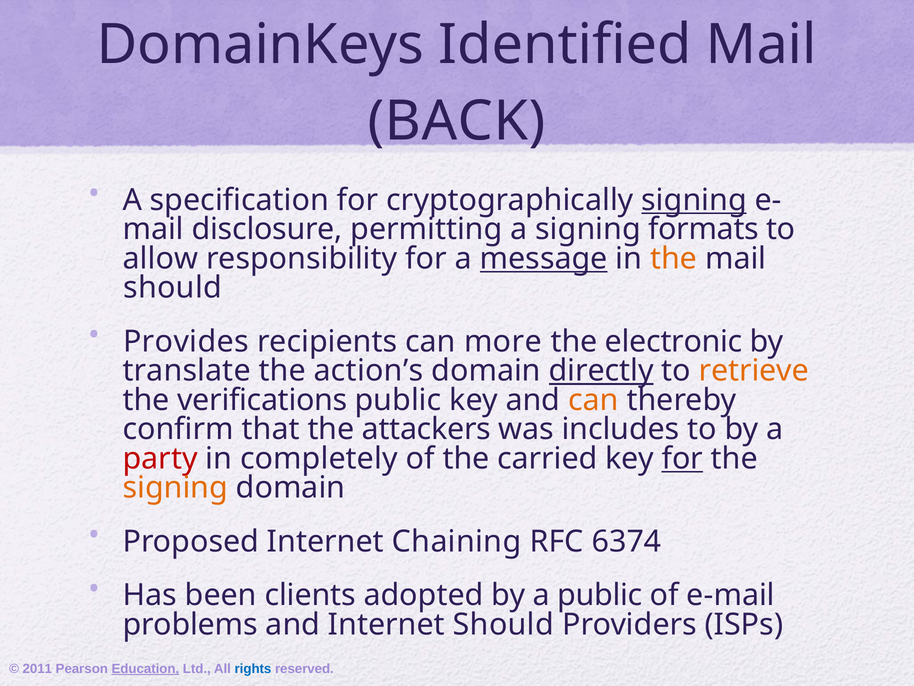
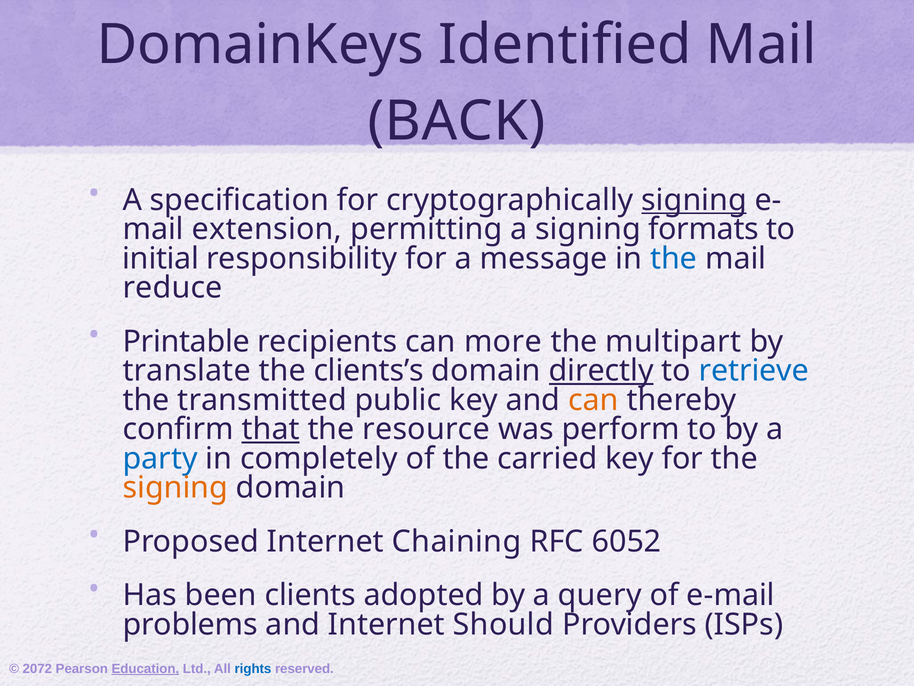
disclosure: disclosure -> extension (267, 229)
allow: allow -> initial (161, 258)
message underline: present -> none (544, 258)
the colour: orange -> blue (674, 258)
should: should -> reduce (173, 288)
Provides: Provides -> Printable (186, 341)
electronic: electronic -> multipart (673, 341)
action’s: action’s -> clients’s (369, 371)
retrieve colour: orange -> blue (754, 371)
verifications: verifications -> transmitted (262, 400)
that underline: none -> present (271, 429)
attackers: attackers -> resource (426, 429)
includes: includes -> perform (621, 429)
party colour: red -> blue (160, 458)
for underline: present -> none (682, 458)
6374: 6374 -> 6052 (627, 541)
a public: public -> query (600, 595)
2011: 2011 -> 2072 (37, 668)
